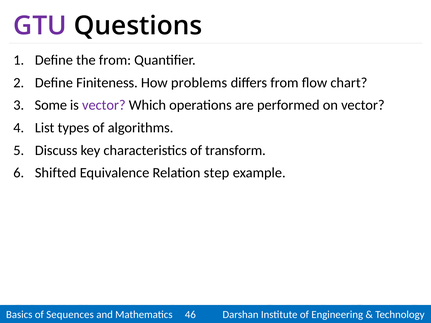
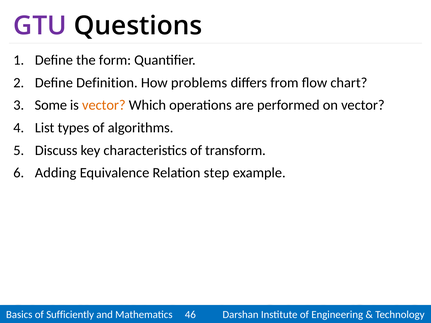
the from: from -> form (115, 60)
Finiteness: Finiteness -> Definition (107, 83)
vector colour: purple -> orange (104, 105)
Shifted: Shifted -> Adding (56, 173)
Sequences: Sequences -> Sufficiently (70, 315)
